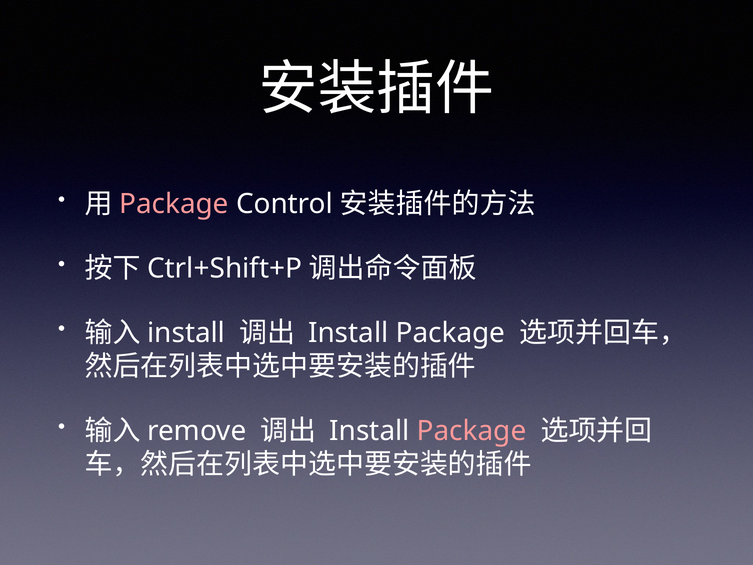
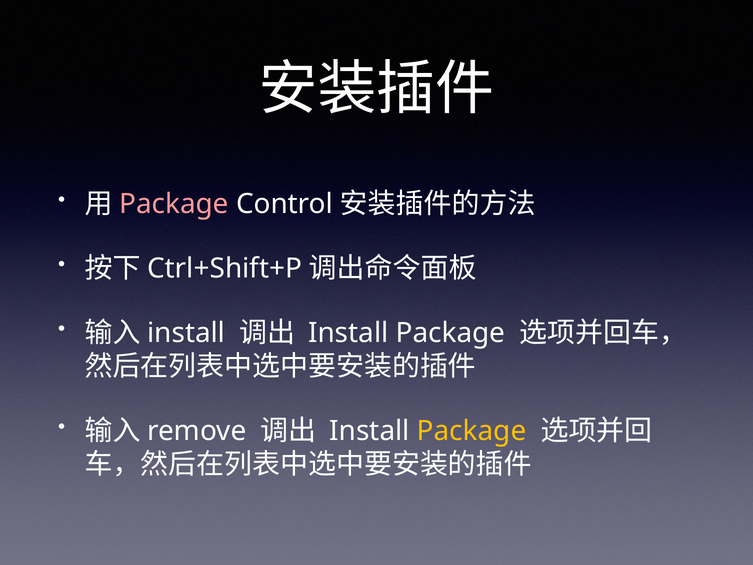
Package colour: pink -> yellow (472, 431)
